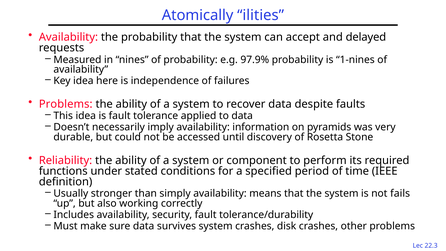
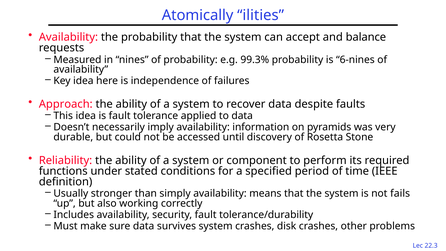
delayed: delayed -> balance (366, 37)
97.9%: 97.9% -> 99.3% (255, 60)
1-nines: 1-nines -> 6-nines (355, 60)
Problems: Problems -> Approach (66, 104)
